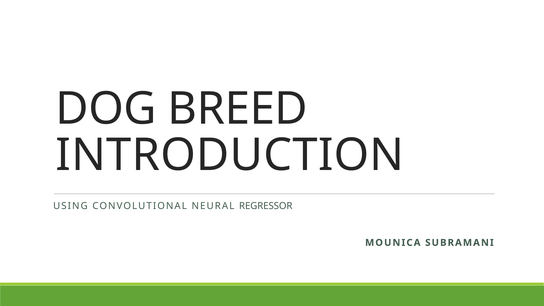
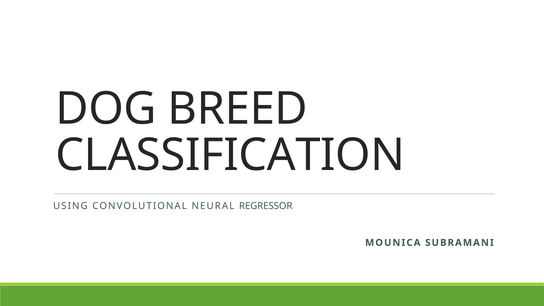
INTRODUCTION: INTRODUCTION -> CLASSIFICATION (230, 155)
